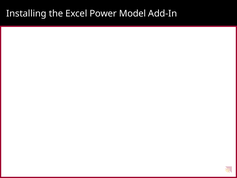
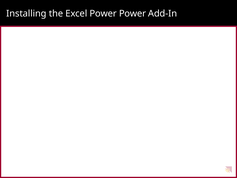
Power Model: Model -> Power (133, 13)
